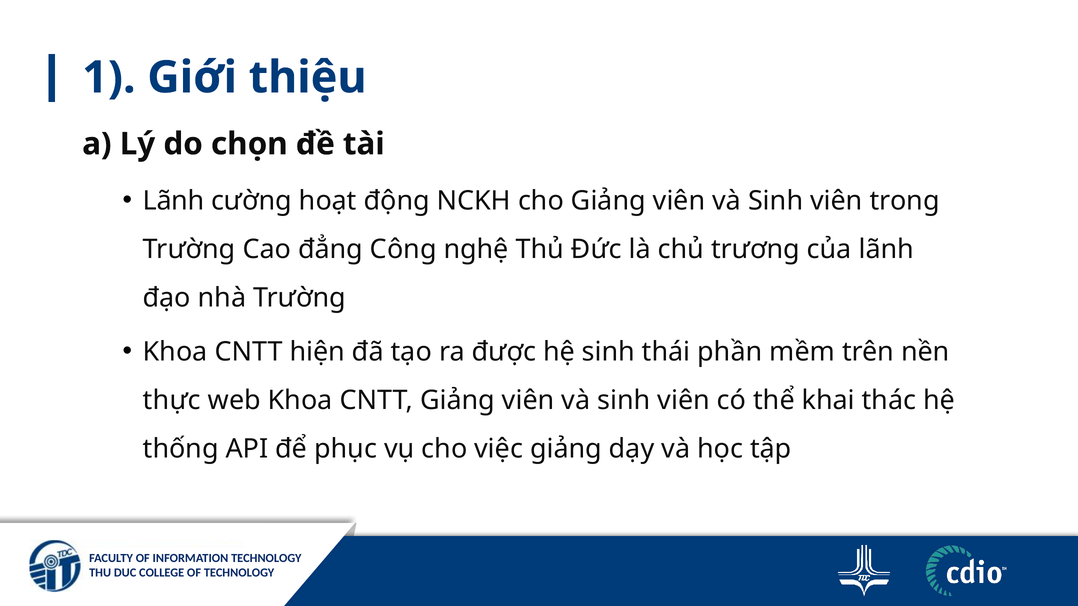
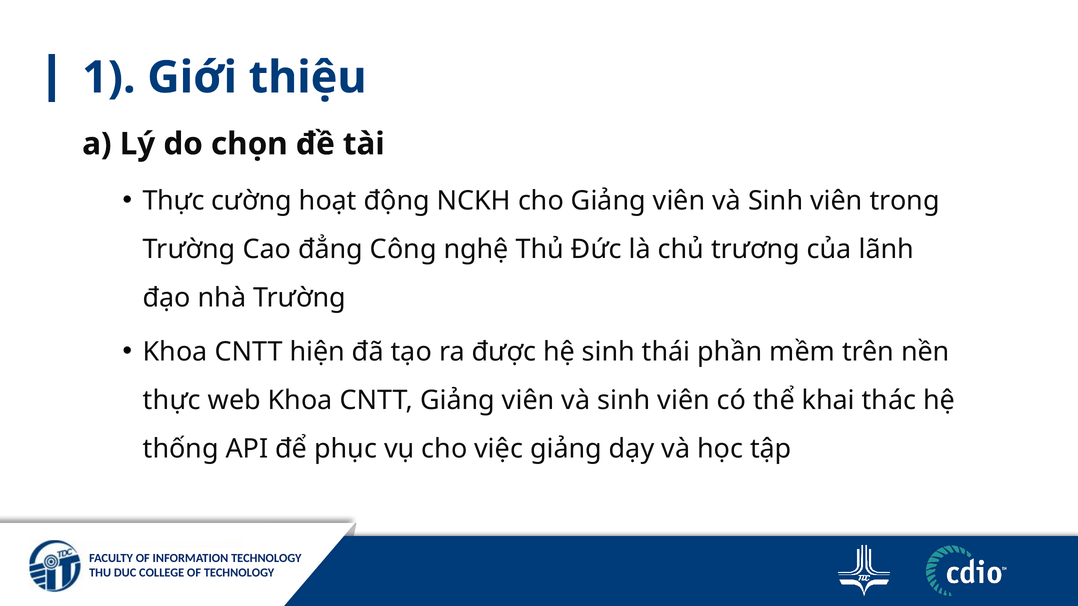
Lãnh: Lãnh -> Thực (174, 201)
